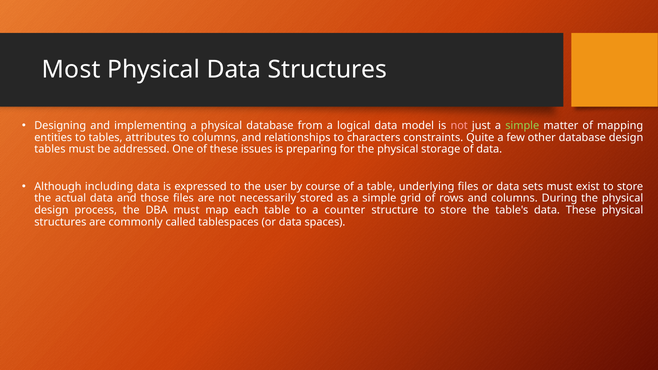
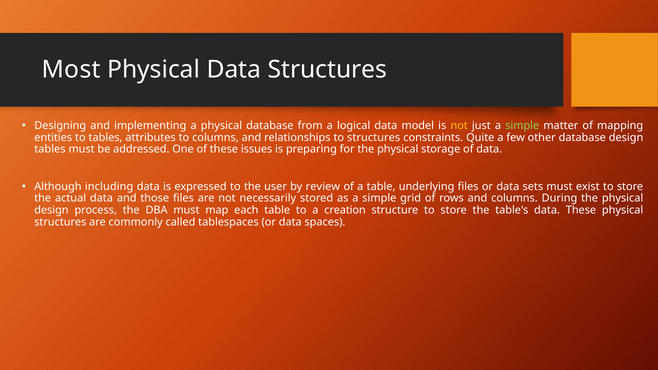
not colour: pink -> yellow (459, 126)
to characters: characters -> structures (374, 137)
course: course -> review (323, 187)
counter: counter -> creation (345, 210)
